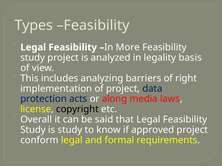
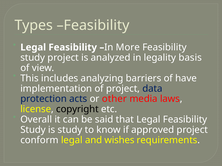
right: right -> have (186, 78)
along: along -> other (114, 99)
formal: formal -> wishes (119, 140)
